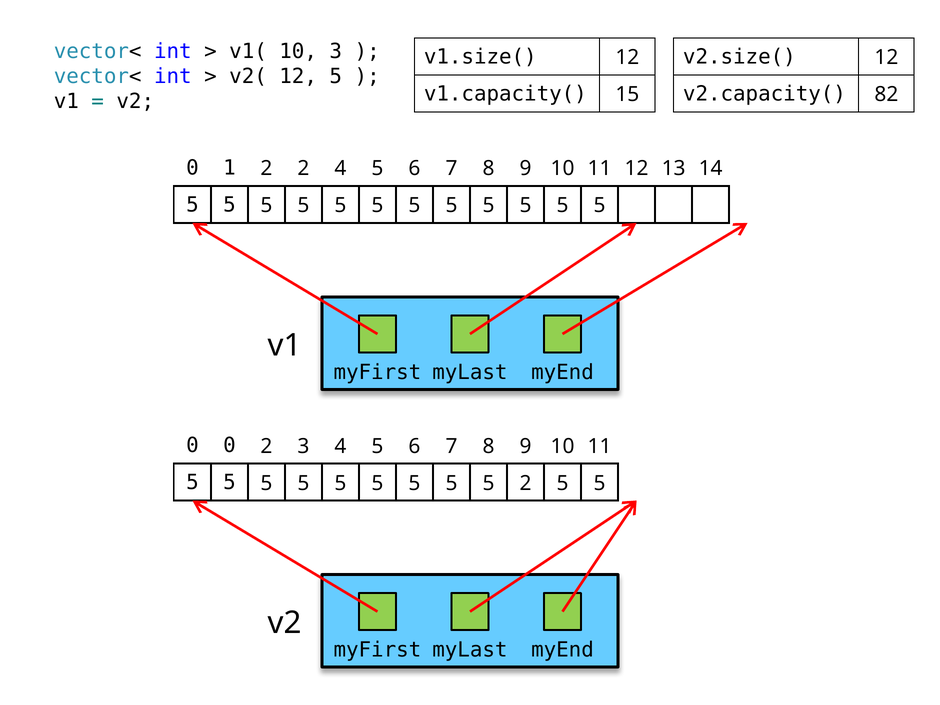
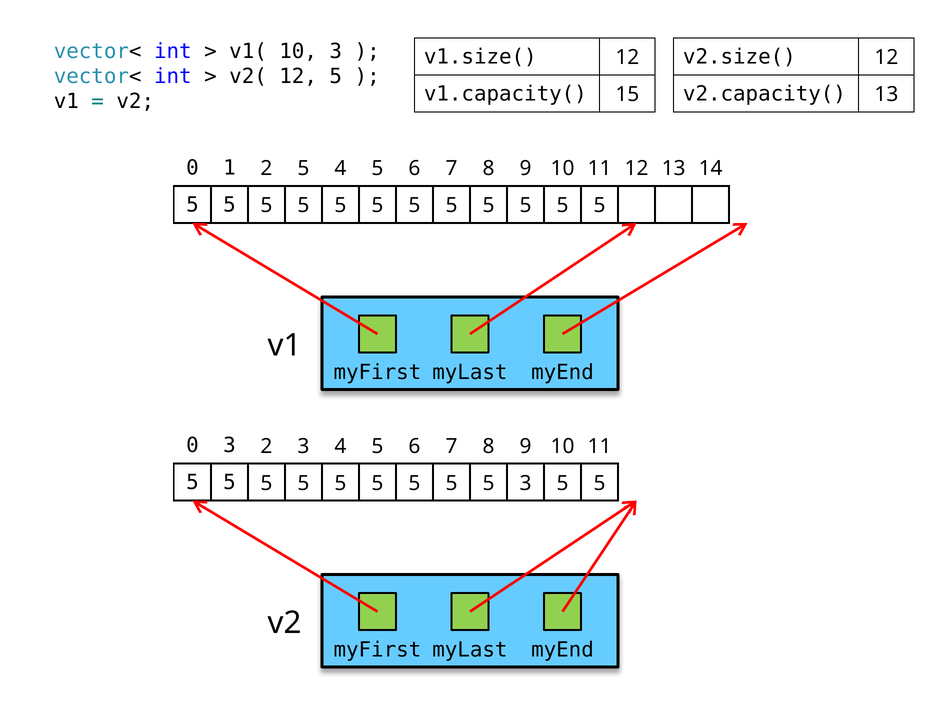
v2.capacity( 82: 82 -> 13 (886, 95)
2 2: 2 -> 5 (303, 169)
0 0: 0 -> 3 (229, 445)
5 2: 2 -> 3 (525, 483)
